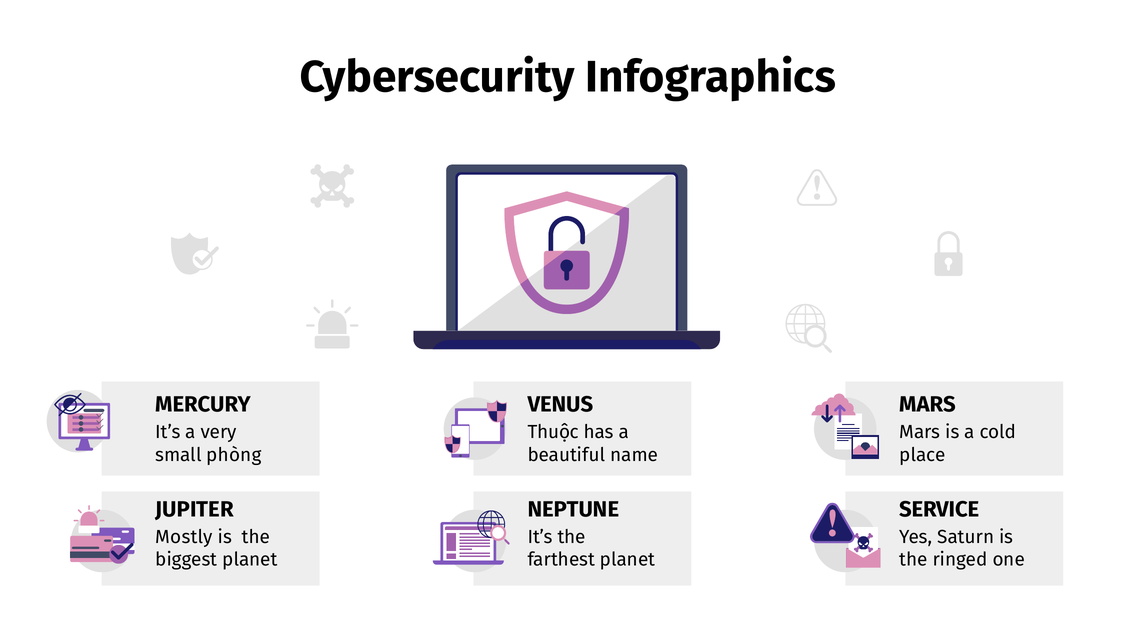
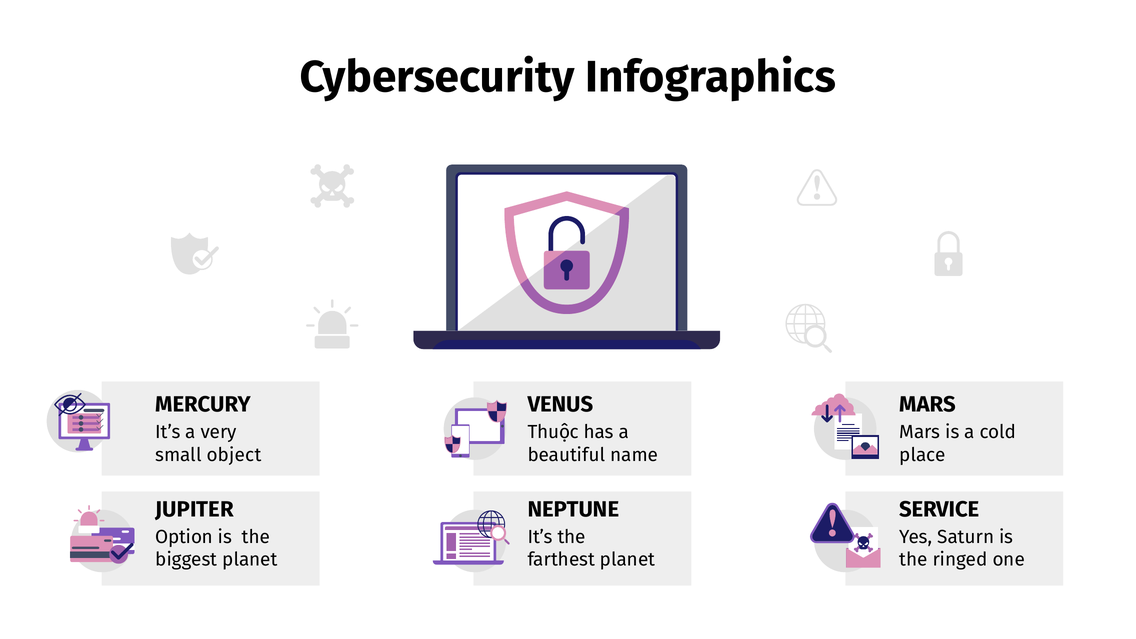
phòng: phòng -> object (234, 455)
Mostly: Mostly -> Option (184, 537)
